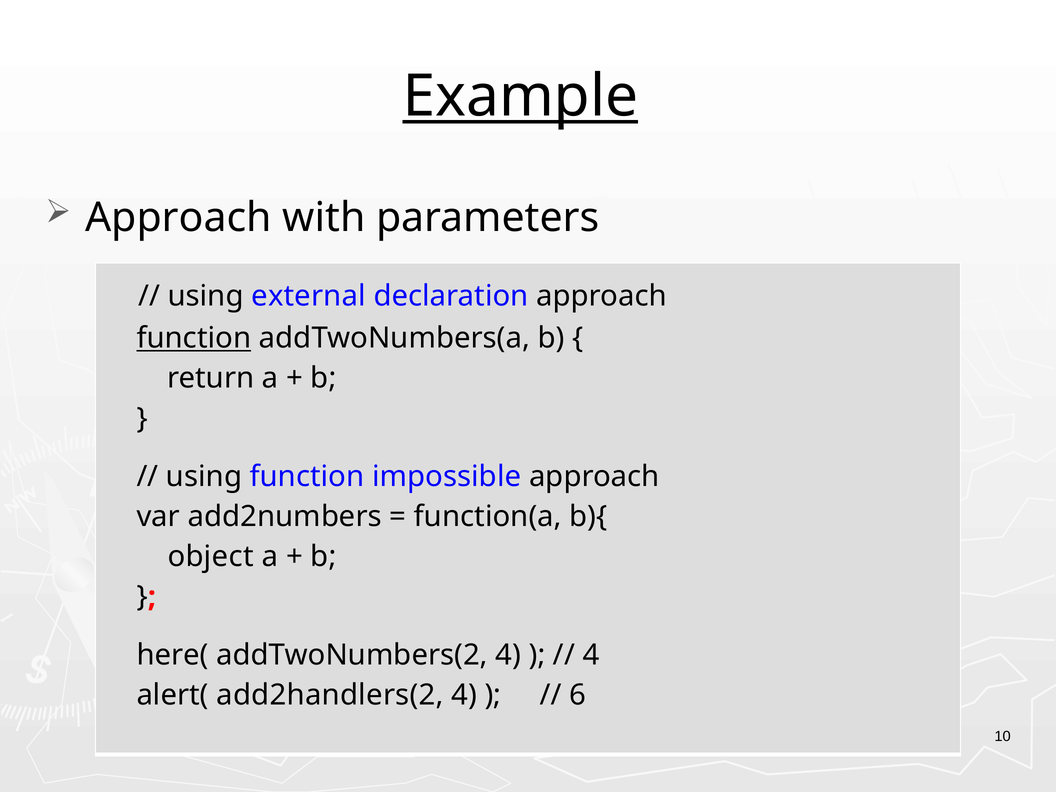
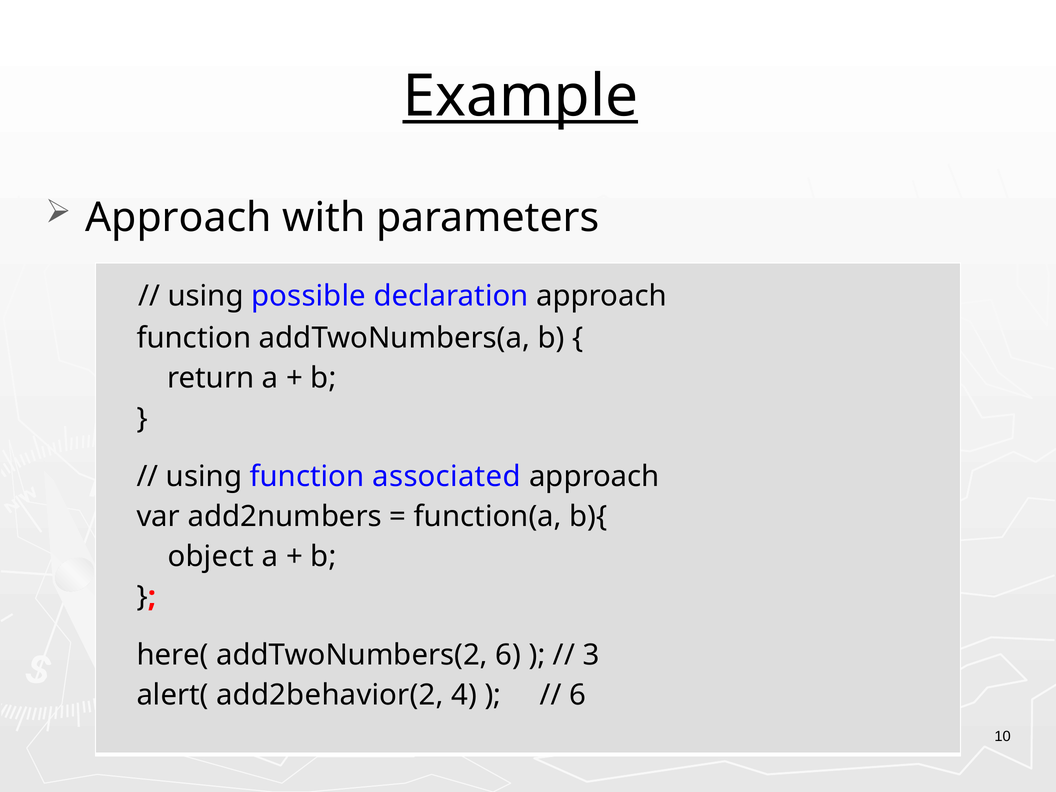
external: external -> possible (309, 296)
function underline: present -> none (194, 338)
impossible: impossible -> associated (447, 476)
addTwoNumbers(2 4: 4 -> 6 (508, 655)
4: 4 -> 3 (591, 655)
add2handlers(2: add2handlers(2 -> add2behavior(2 (330, 695)
